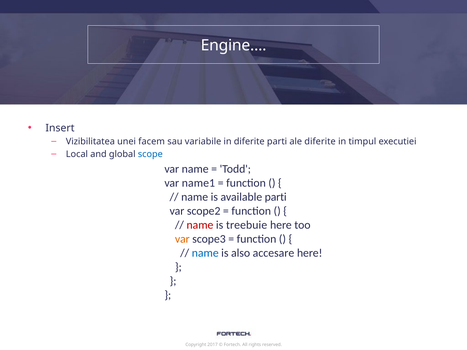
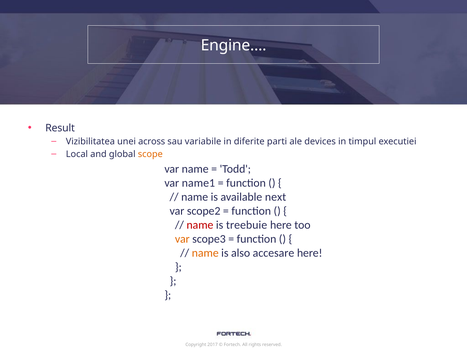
Insert: Insert -> Result (60, 128)
facem: facem -> across (152, 141)
ale diferite: diferite -> devices (320, 141)
scope colour: blue -> orange (150, 154)
available parti: parti -> next (276, 197)
name colour: blue -> orange (205, 253)
